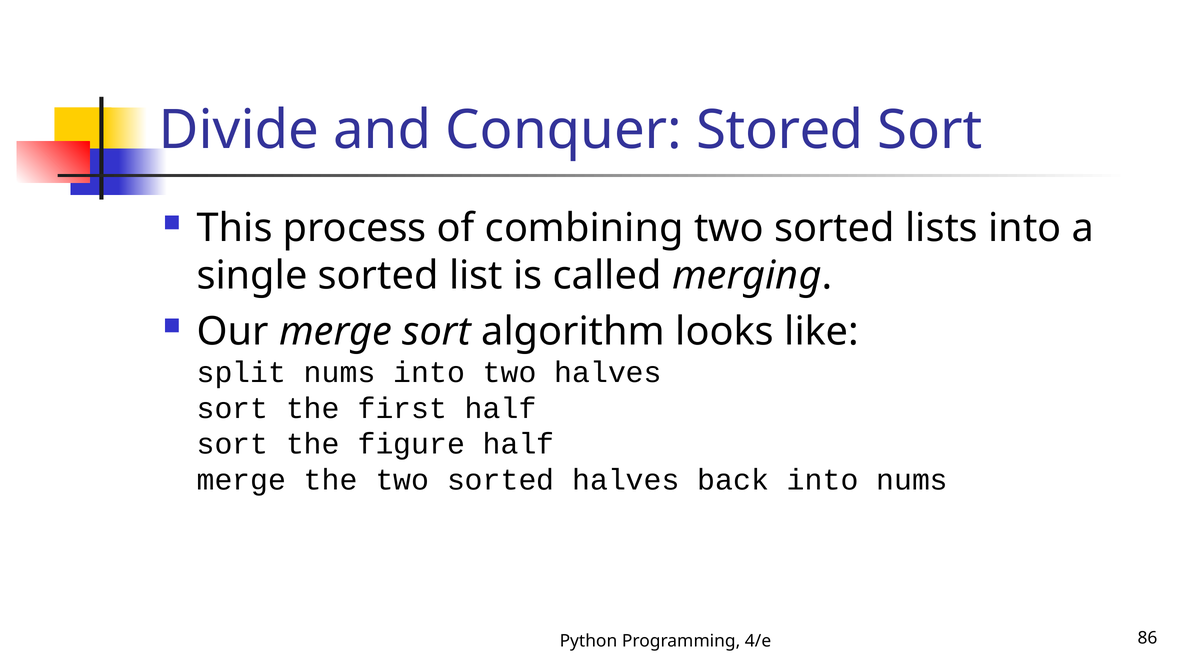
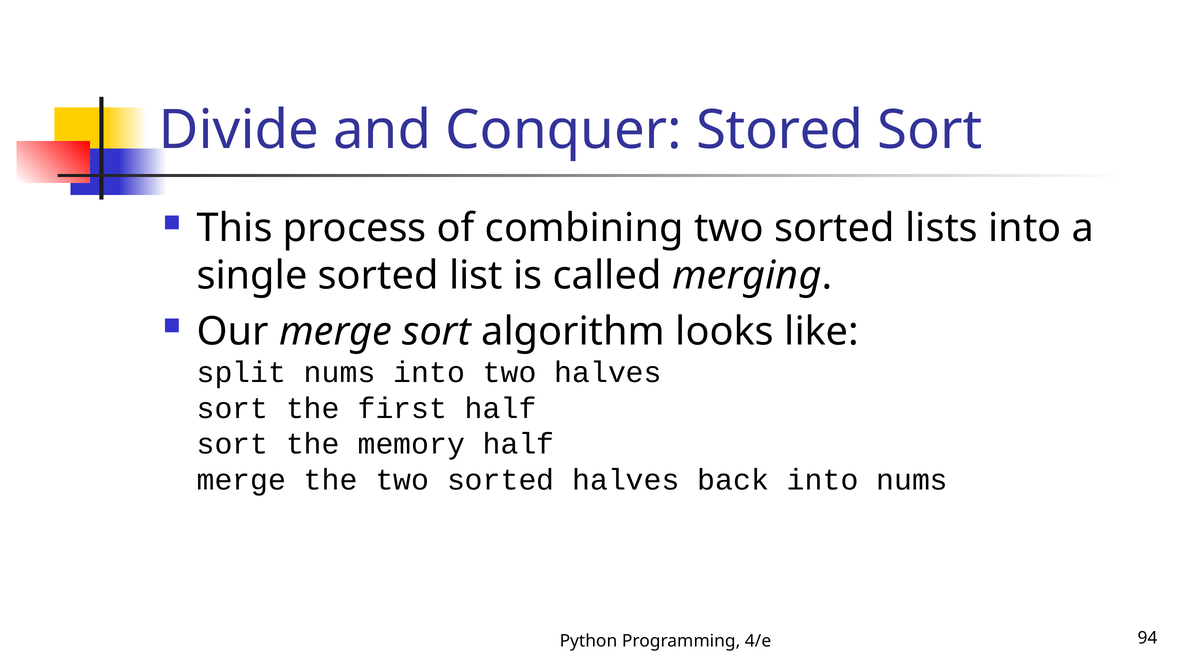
figure: figure -> memory (411, 444)
86: 86 -> 94 (1148, 639)
